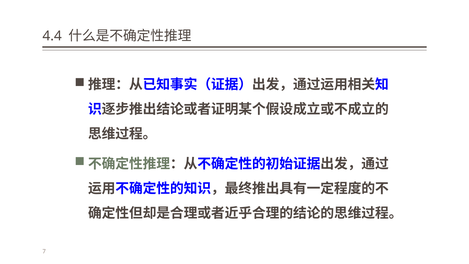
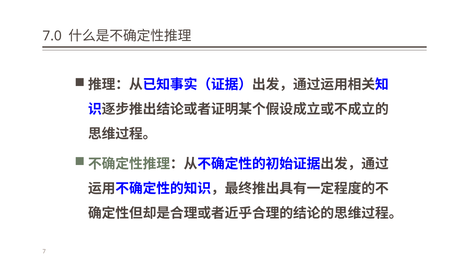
4.4: 4.4 -> 7.0 (52, 36)
